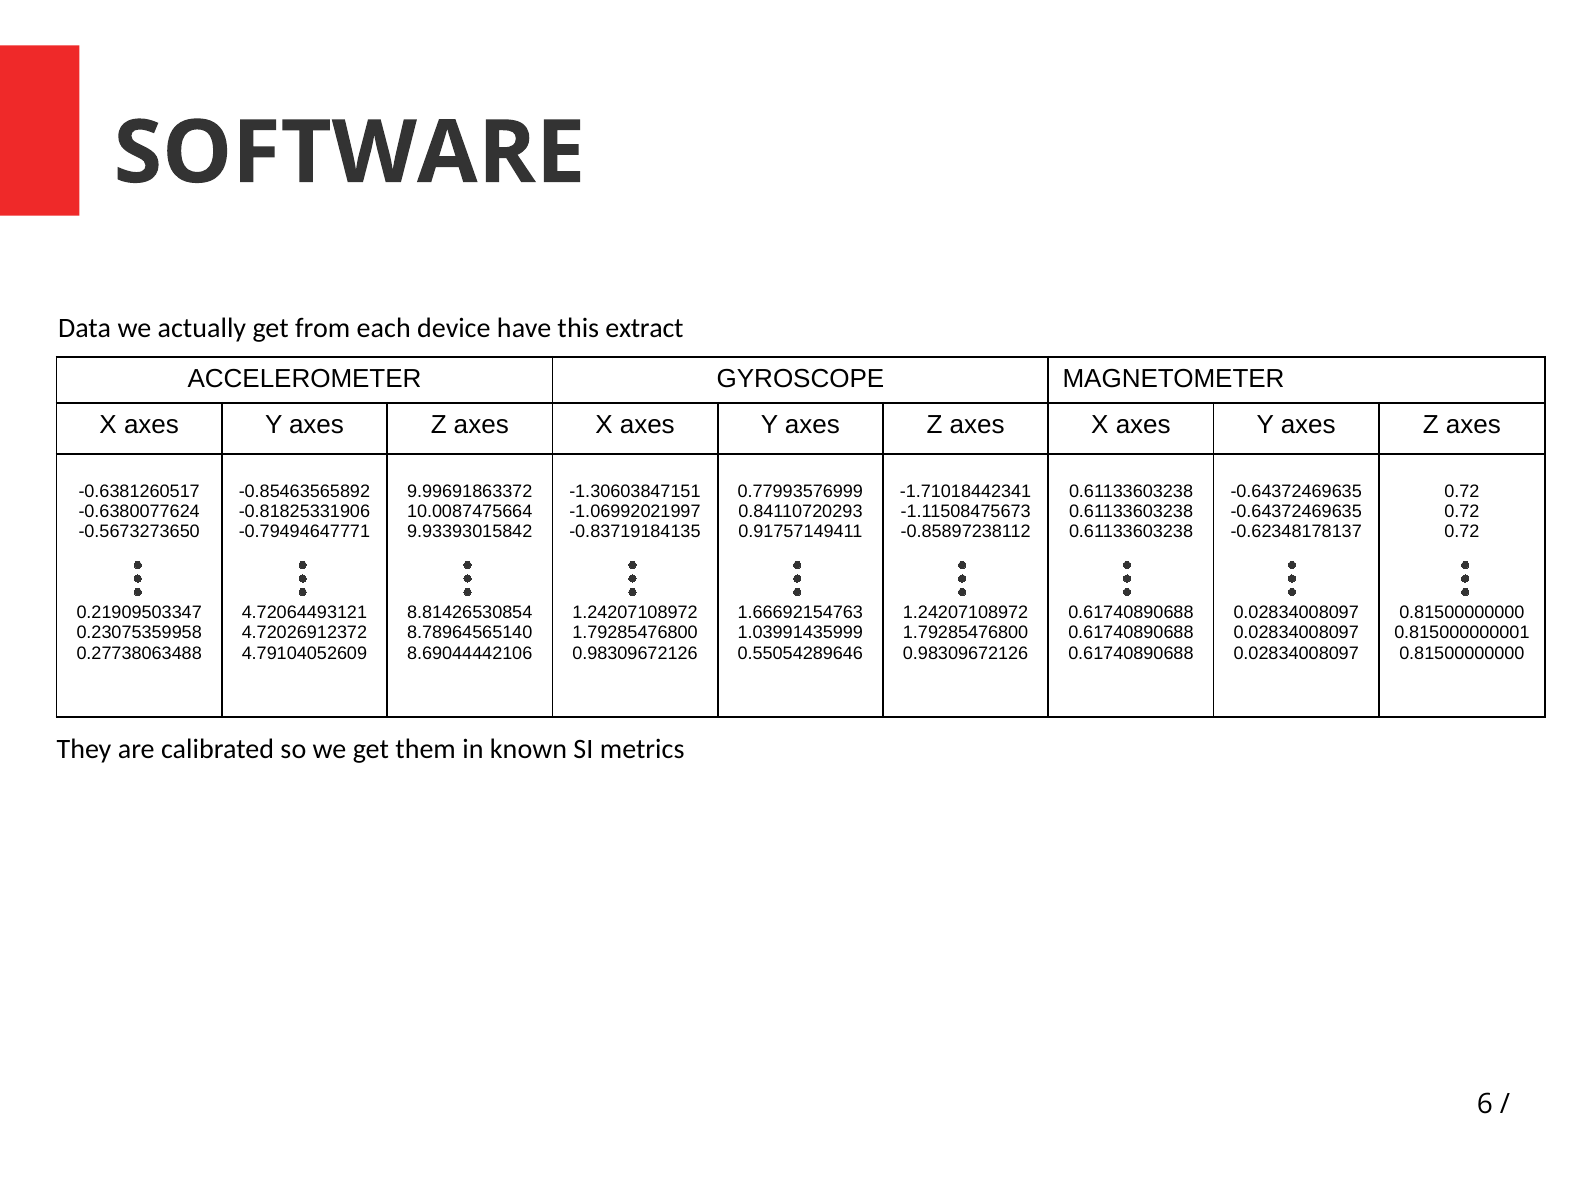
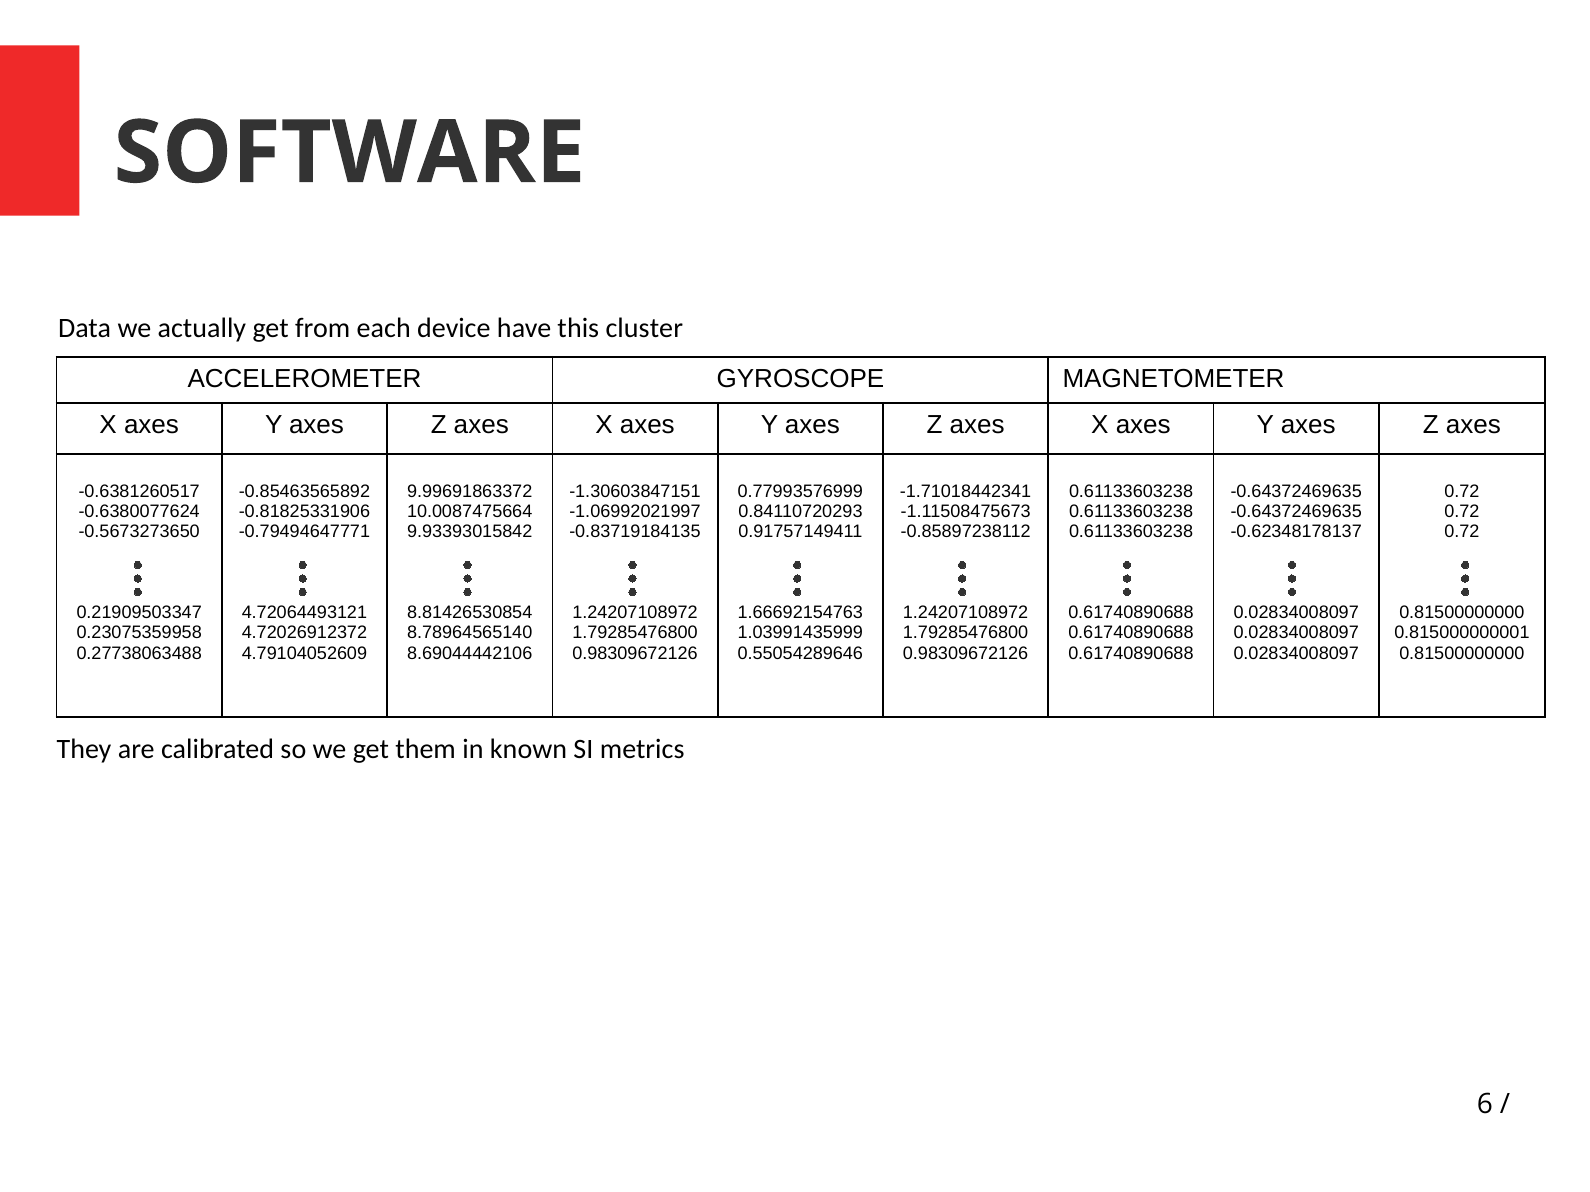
extract: extract -> cluster (644, 328)
